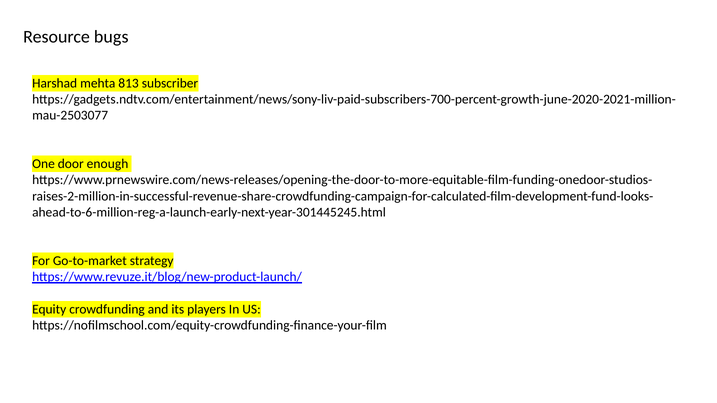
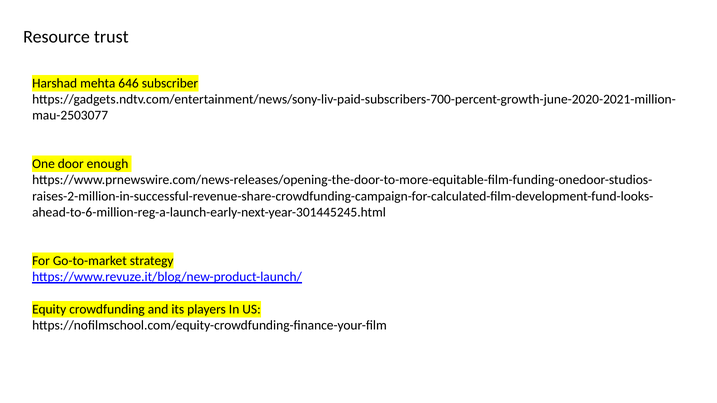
bugs: bugs -> trust (111, 37)
813: 813 -> 646 (129, 83)
